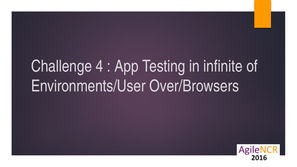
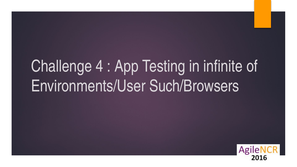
Over/Browsers: Over/Browsers -> Such/Browsers (194, 86)
